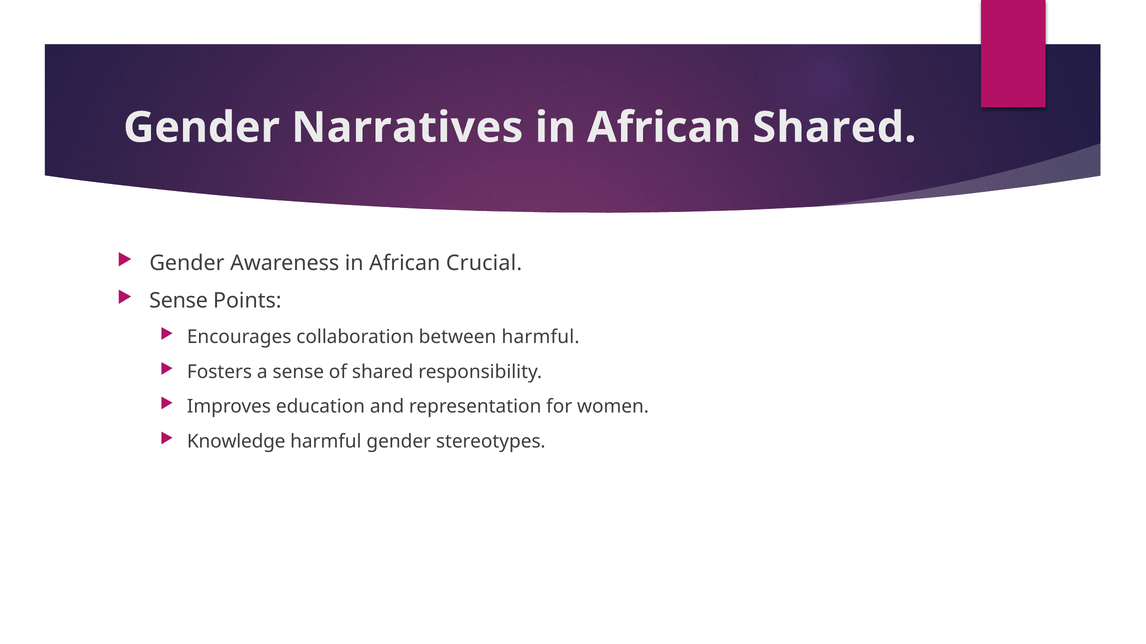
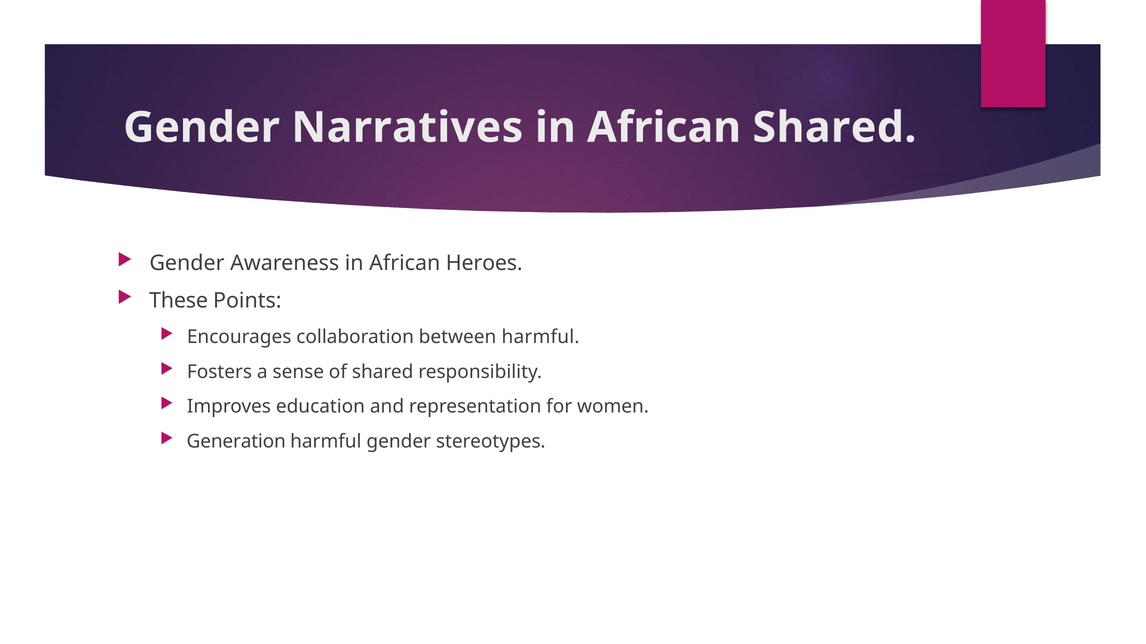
Crucial: Crucial -> Heroes (484, 263)
Sense: Sense -> These (179, 301)
Knowledge: Knowledge -> Generation (236, 442)
